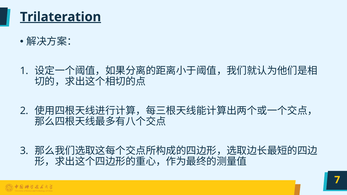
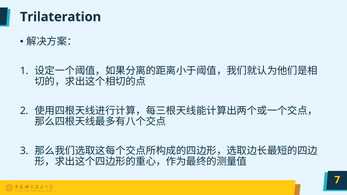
Trilateration underline: present -> none (61, 17)
